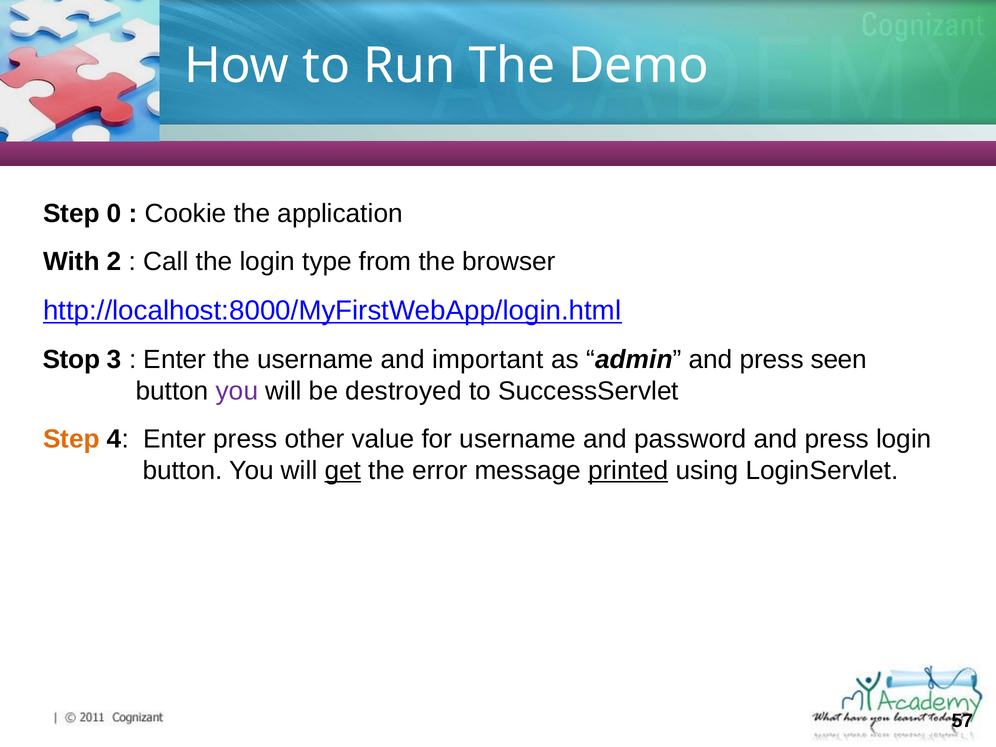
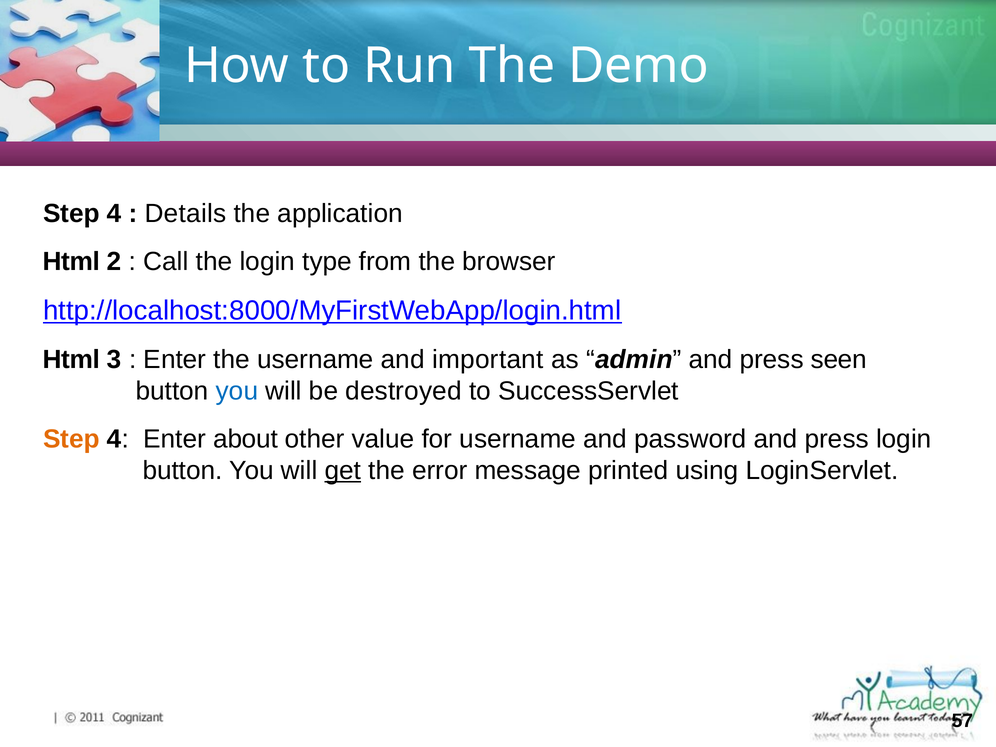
0: 0 -> 4 (114, 213)
Cookie: Cookie -> Details (185, 213)
With: With -> Html (71, 261)
Stop: Stop -> Html (71, 359)
you colour: purple -> blue (237, 391)
Enter press: press -> about (246, 439)
printed underline: present -> none (628, 471)
